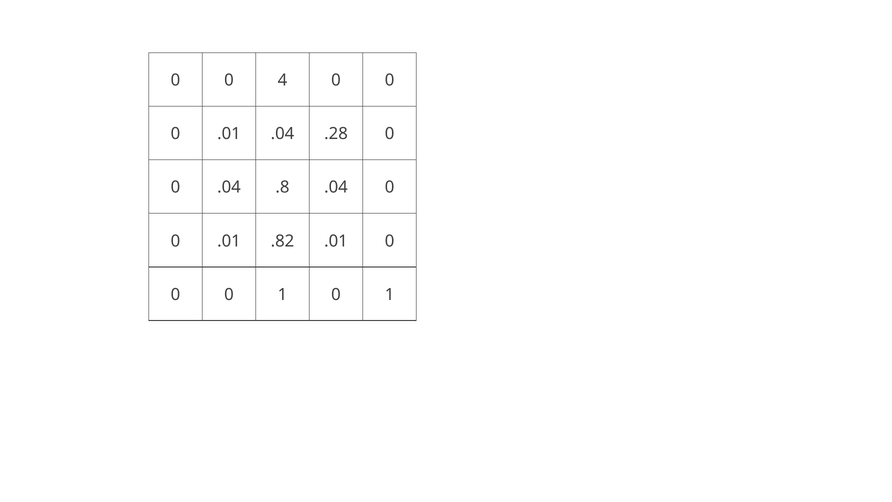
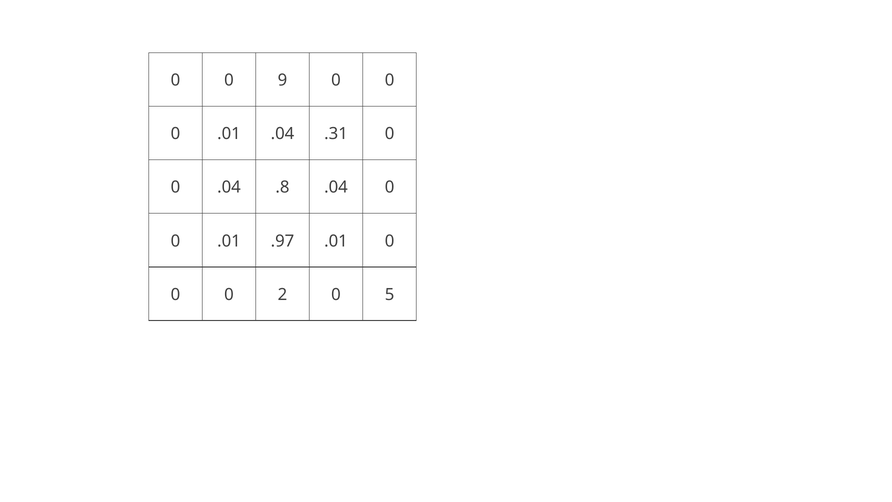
4: 4 -> 9 (282, 80)
.28: .28 -> .31 (336, 134)
.82: .82 -> .97 (283, 241)
0 0 1: 1 -> 2 (282, 294)
1: 1 -> 5 (390, 294)
